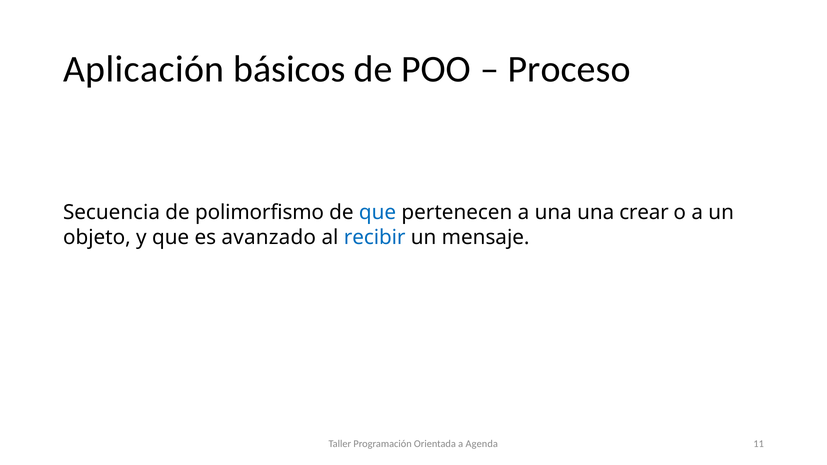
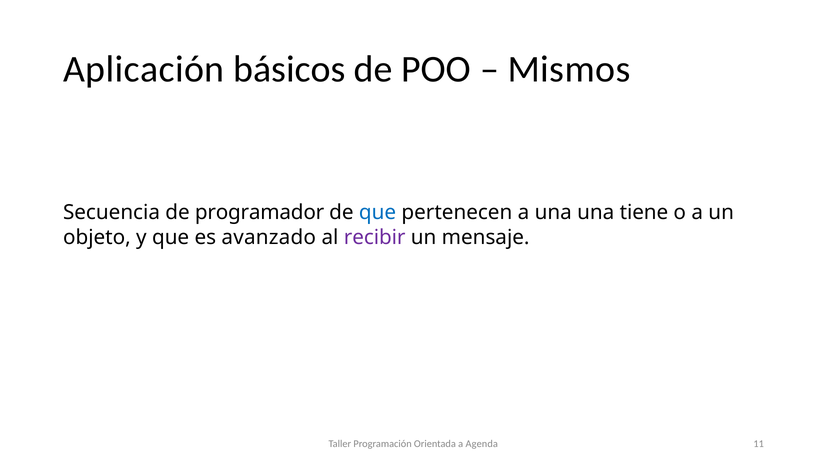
Proceso: Proceso -> Mismos (569, 69)
polimorfismo: polimorfismo -> programador (260, 213)
crear: crear -> tiene (644, 213)
recibir colour: blue -> purple (375, 237)
